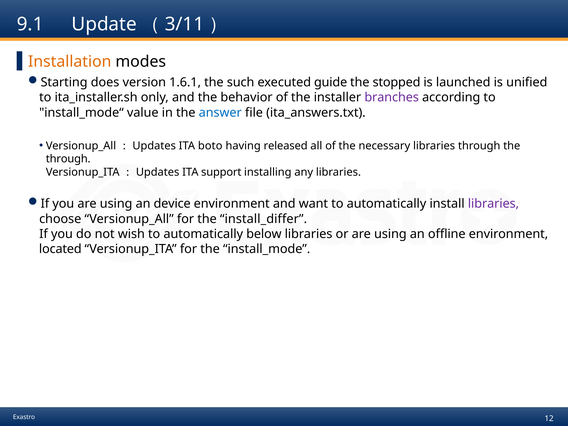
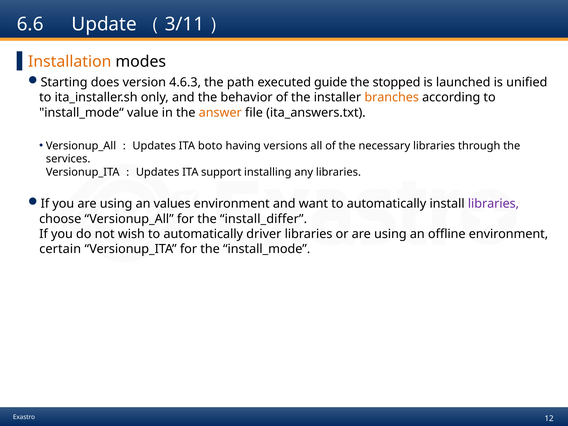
9.1: 9.1 -> 6.6 (30, 24)
1.6.1: 1.6.1 -> 4.6.3 (185, 82)
such: such -> path (241, 82)
branches colour: purple -> orange (392, 97)
answer colour: blue -> orange (220, 113)
released: released -> versions (286, 146)
through: through -> services (68, 159)
device: device -> values (172, 204)
below: below -> driver (264, 234)
located: located -> certain (60, 249)
